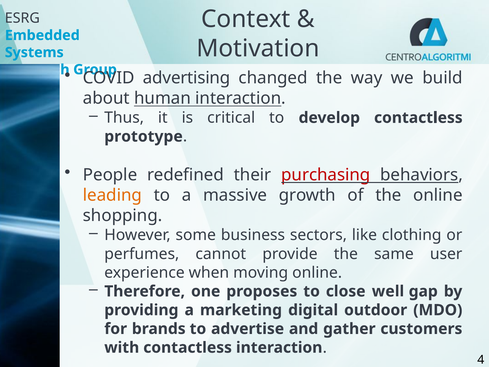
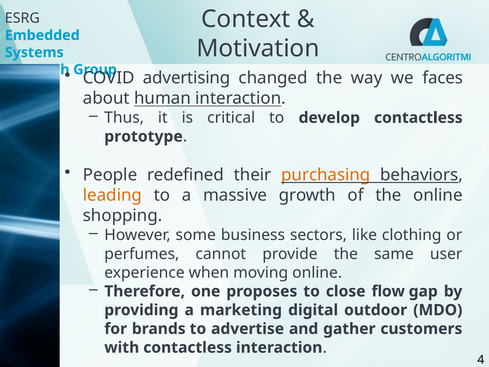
build: build -> faces (443, 78)
purchasing colour: red -> orange (326, 175)
well: well -> flow (388, 291)
